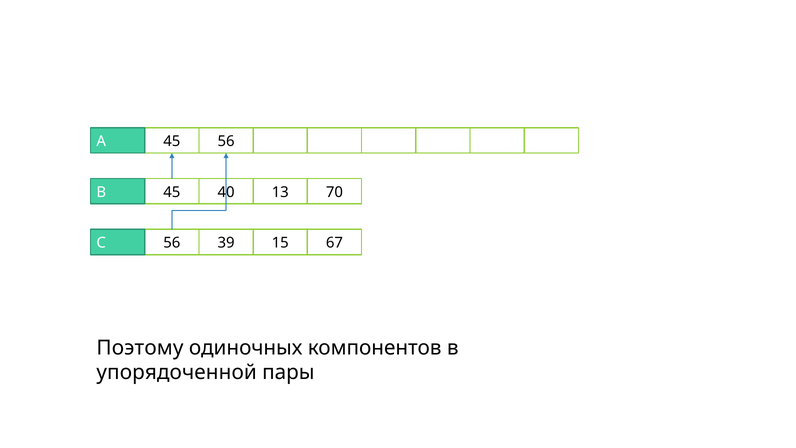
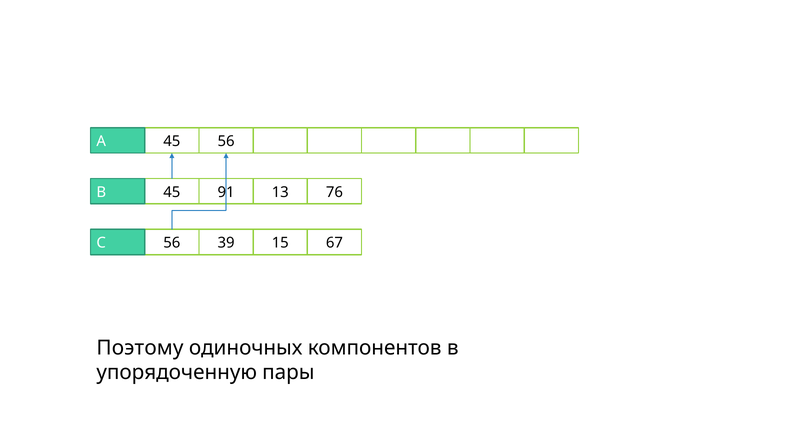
40: 40 -> 91 (226, 192)
70: 70 -> 76 (334, 192)
упорядоченной: упорядоченной -> упорядоченную (177, 372)
